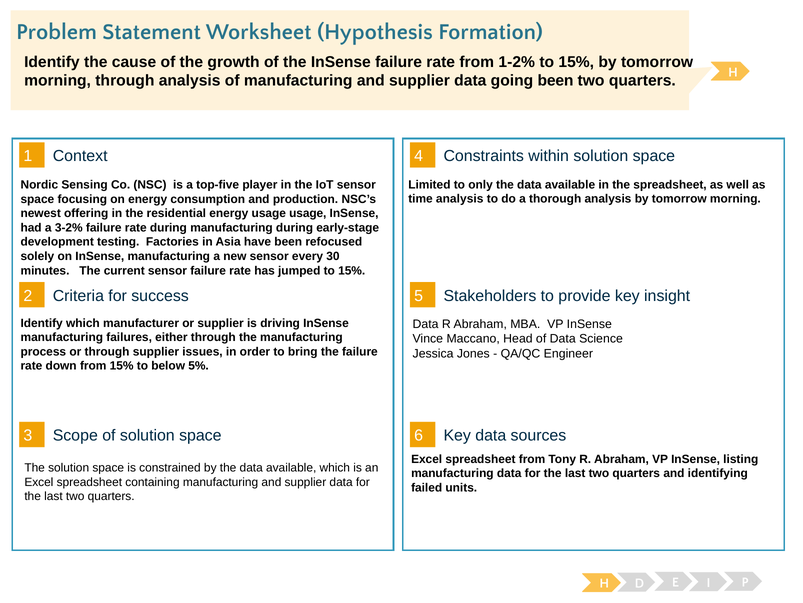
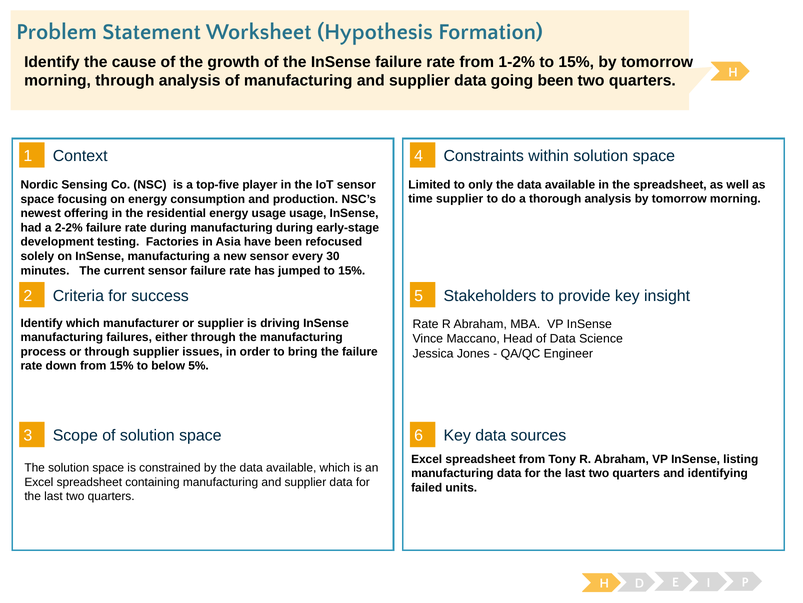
time analysis: analysis -> supplier (460, 199)
3-2%: 3-2% -> 2-2% (69, 227)
Data: Data -> Rate (426, 324)
